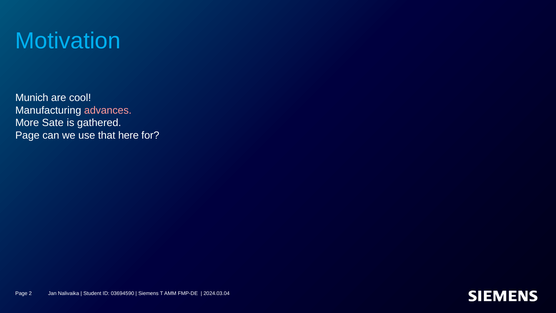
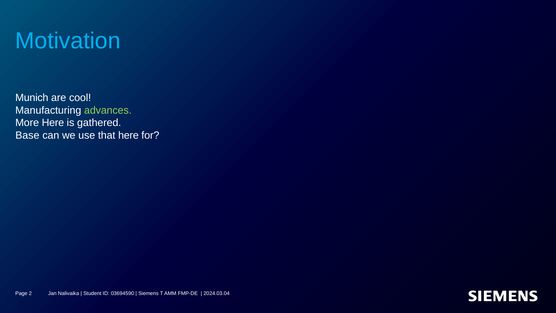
advances colour: pink -> light green (108, 110)
More Sate: Sate -> Here (53, 123)
Page: Page -> Base (27, 135)
